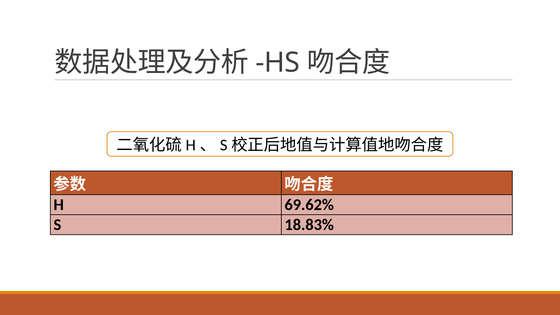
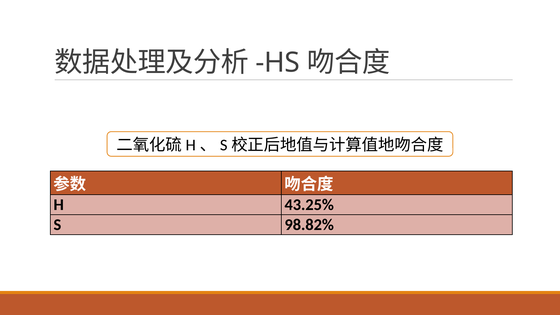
69.62%: 69.62% -> 43.25% (309, 205)
18.83%: 18.83% -> 98.82% (309, 225)
